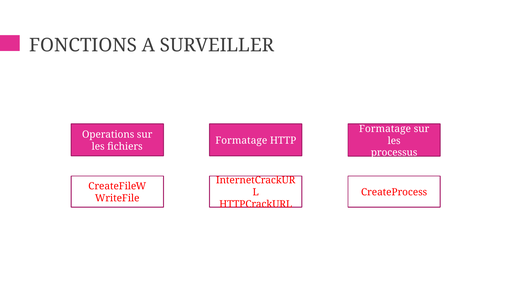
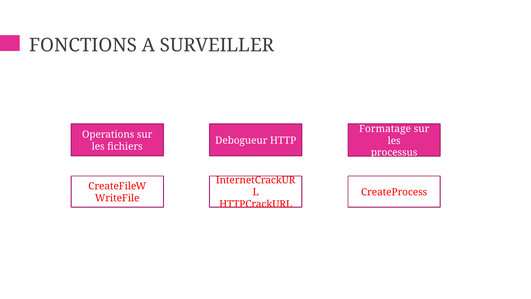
Formatage: Formatage -> Debogueur (241, 140)
